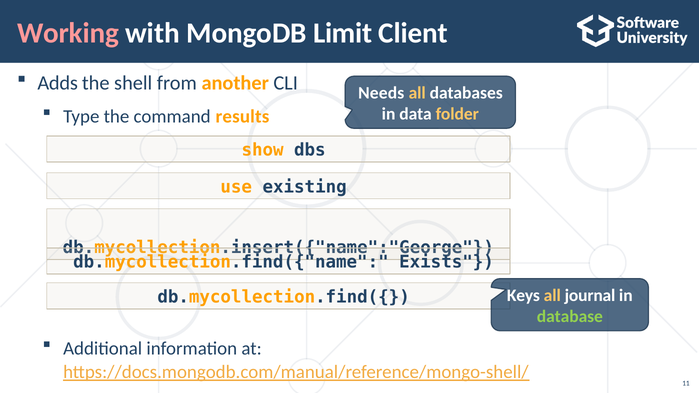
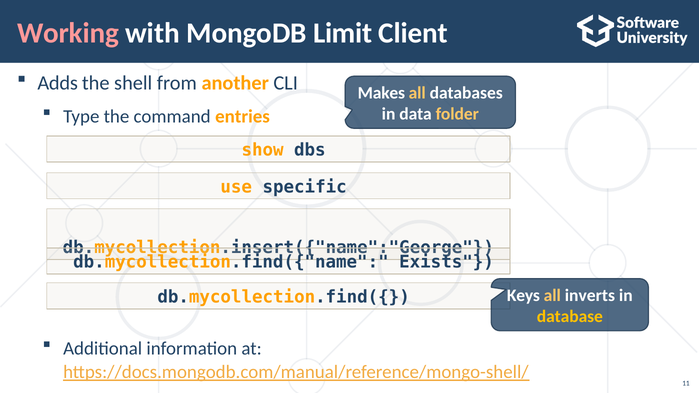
Needs: Needs -> Makes (381, 93)
results: results -> entries (243, 116)
existing: existing -> specific (305, 187)
journal: journal -> inverts (590, 296)
database colour: light green -> yellow (570, 317)
